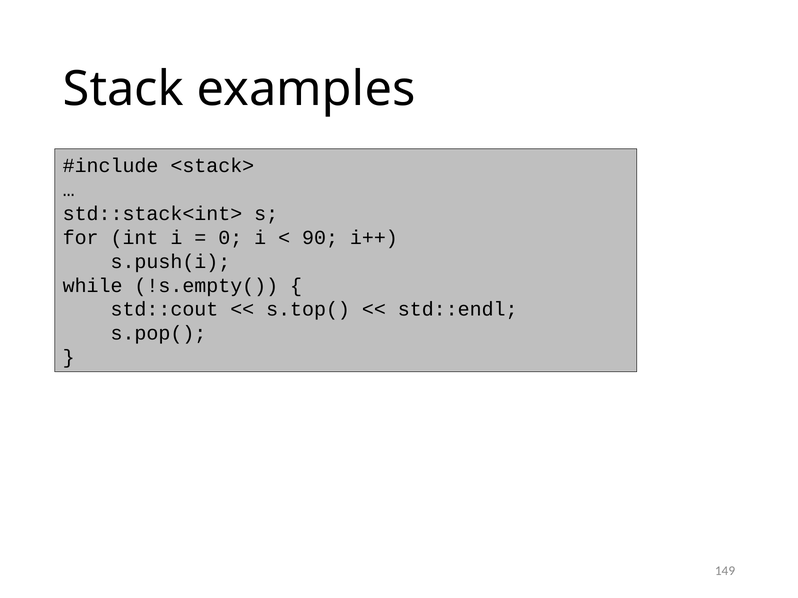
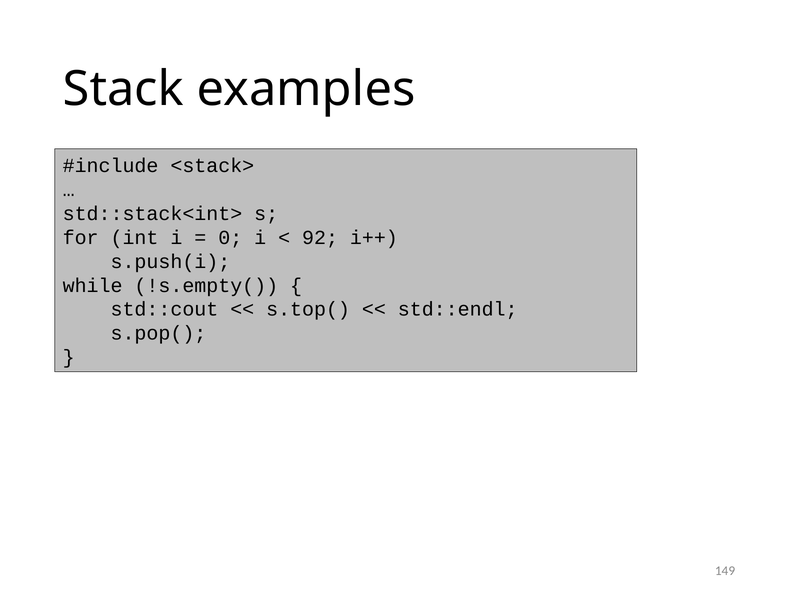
90: 90 -> 92 (320, 238)
